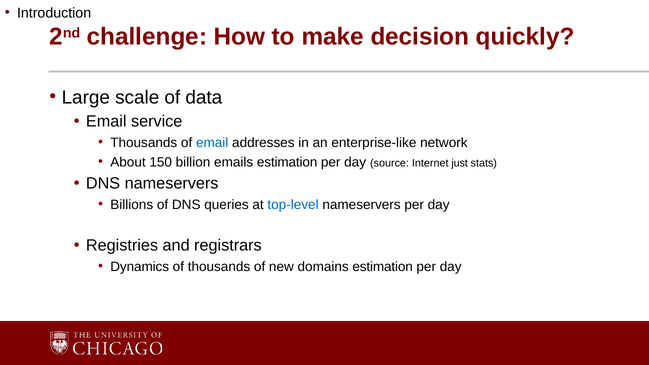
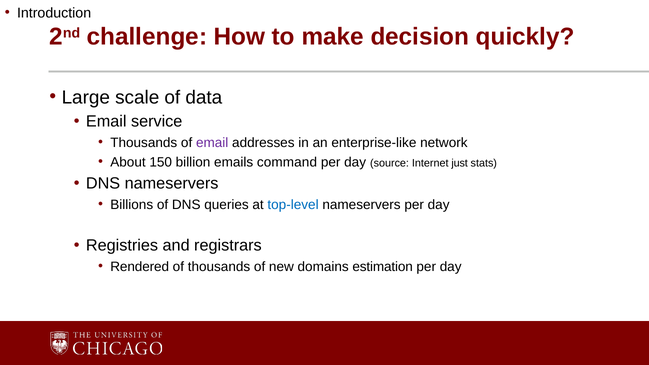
email colour: blue -> purple (212, 143)
emails estimation: estimation -> command (287, 162)
Dynamics: Dynamics -> Rendered (140, 267)
